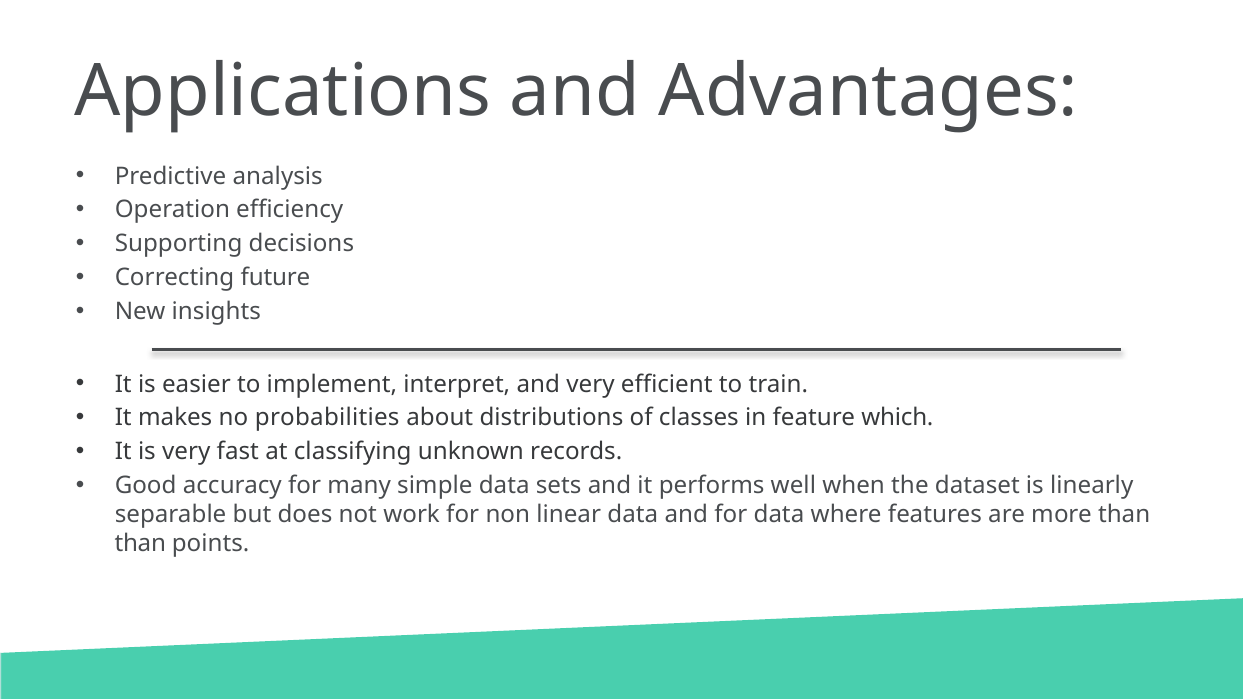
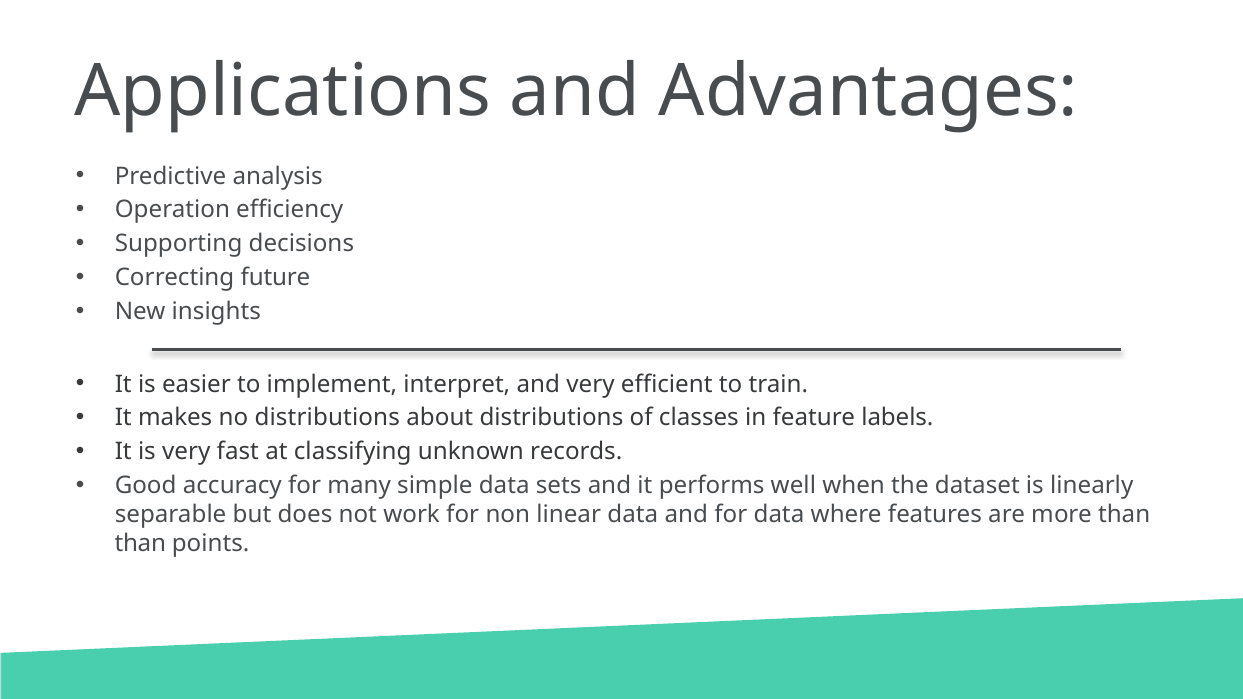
no probabilities: probabilities -> distributions (327, 418)
which: which -> labels (897, 418)
